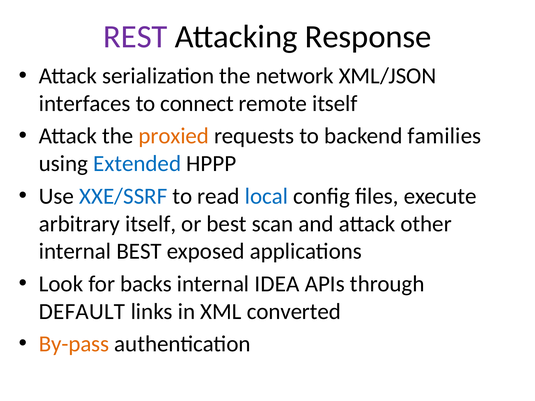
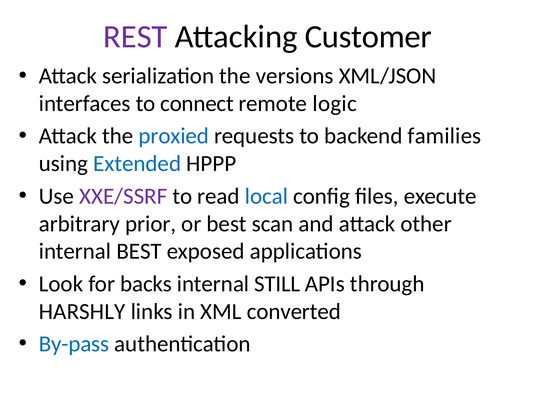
Response: Response -> Customer (368, 37)
network: network -> versions (295, 76)
remote itself: itself -> logic (335, 104)
proxied colour: orange -> blue (174, 136)
XXE/SSRF colour: blue -> purple (123, 196)
arbitrary itself: itself -> prior (151, 224)
IDEA: IDEA -> STILL (277, 284)
DEFAULT: DEFAULT -> HARSHLY (82, 312)
By-pass colour: orange -> blue (74, 344)
